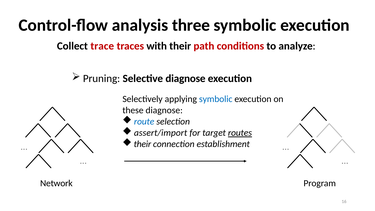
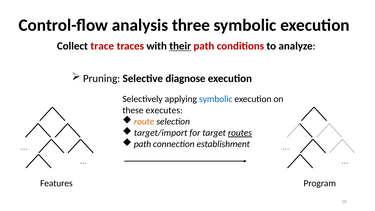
their underline: none -> present (180, 46)
these diagnose: diagnose -> executes (164, 110)
route colour: blue -> orange (144, 122)
assert/import: assert/import -> target/import (161, 133)
their: their -> path (142, 144)
Network: Network -> Features (56, 183)
